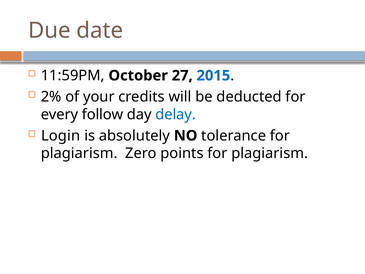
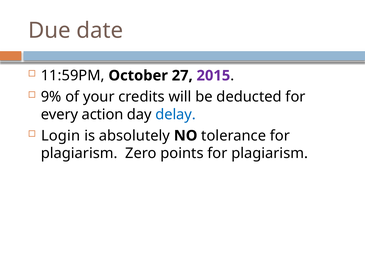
2015 colour: blue -> purple (213, 76)
2%: 2% -> 9% (51, 97)
follow: follow -> action (103, 114)
